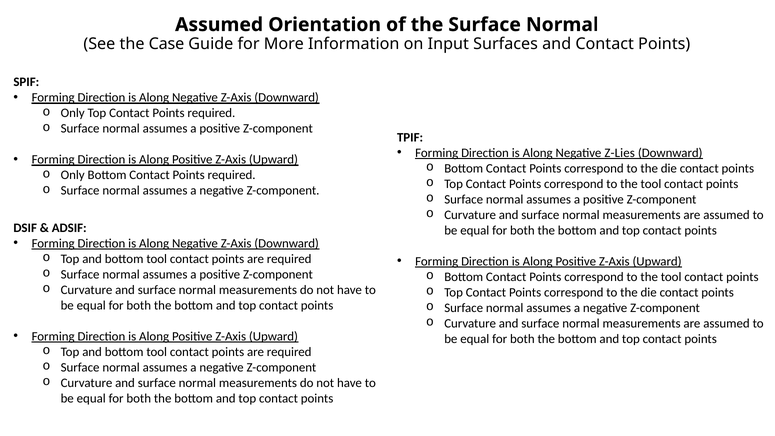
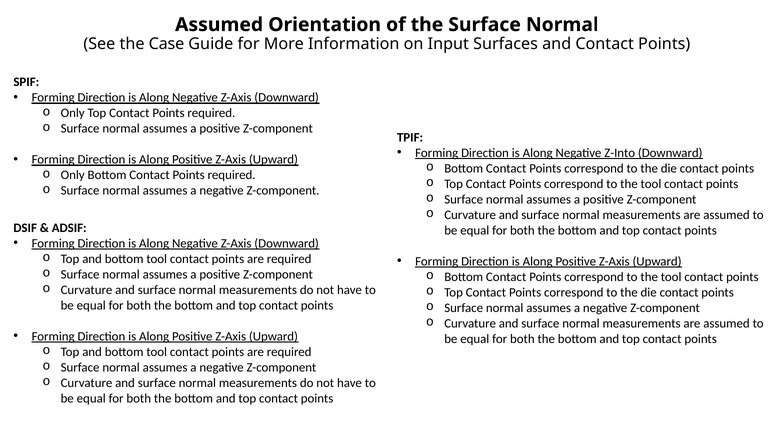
Z-Lies: Z-Lies -> Z-Into (620, 153)
